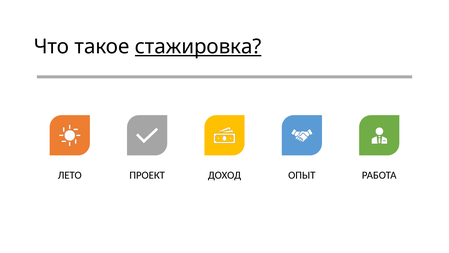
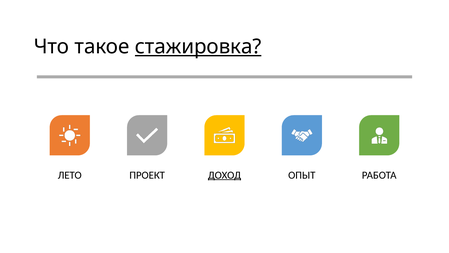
ДОХОД underline: none -> present (225, 175)
